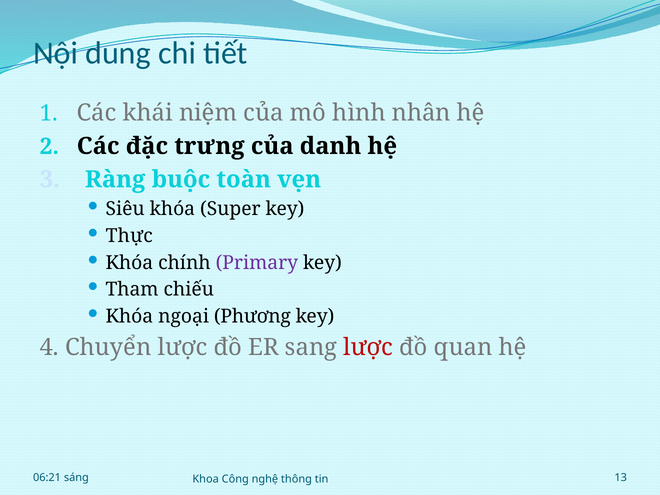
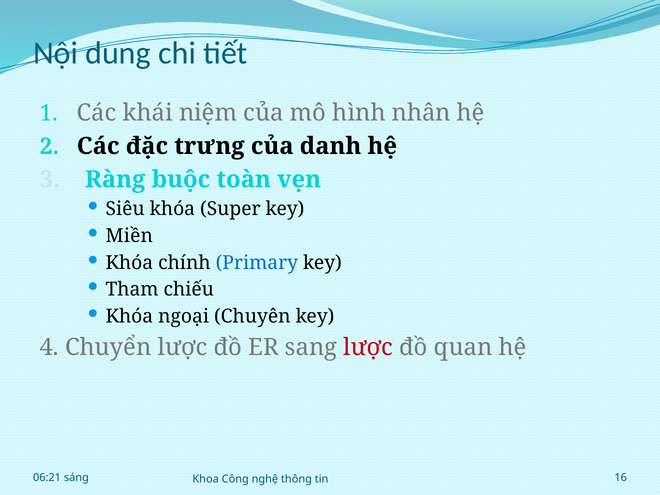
Thực: Thực -> Miền (129, 236)
Primary colour: purple -> blue (257, 263)
Phương: Phương -> Chuyên (252, 317)
13: 13 -> 16 (621, 478)
